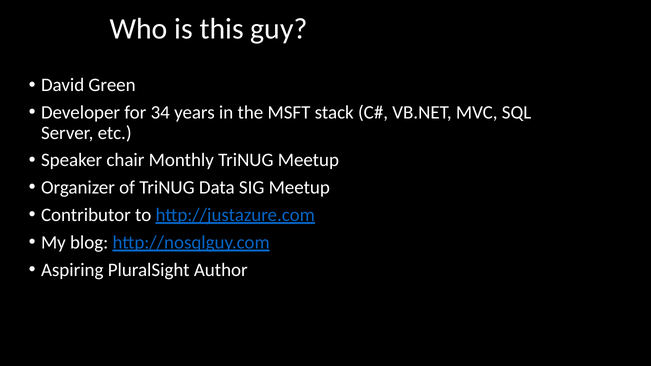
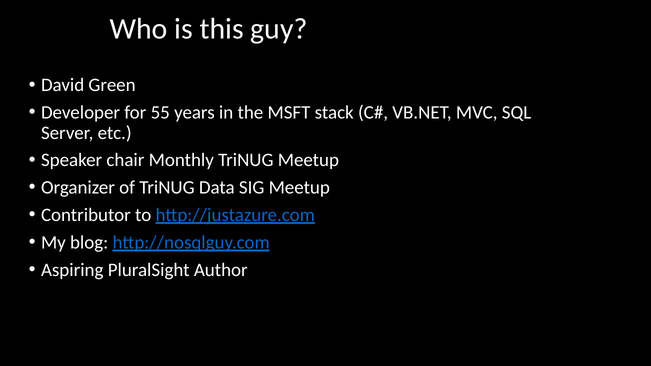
34: 34 -> 55 (160, 112)
